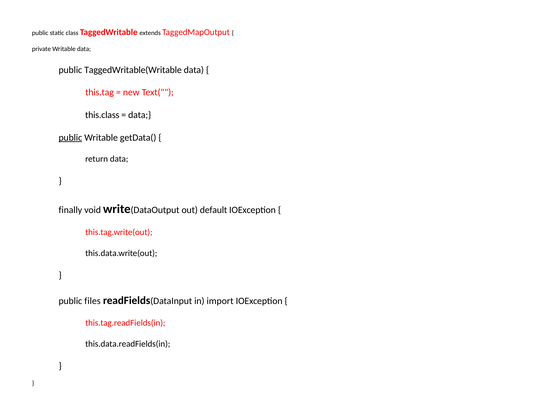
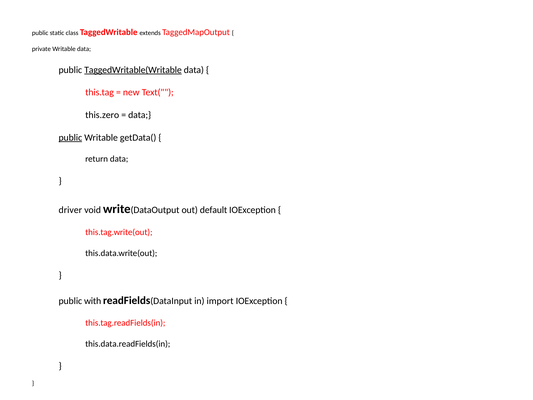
TaggedWritable(Writable underline: none -> present (133, 70)
this.class: this.class -> this.zero (102, 115)
finally: finally -> driver (70, 210)
files: files -> with (93, 301)
